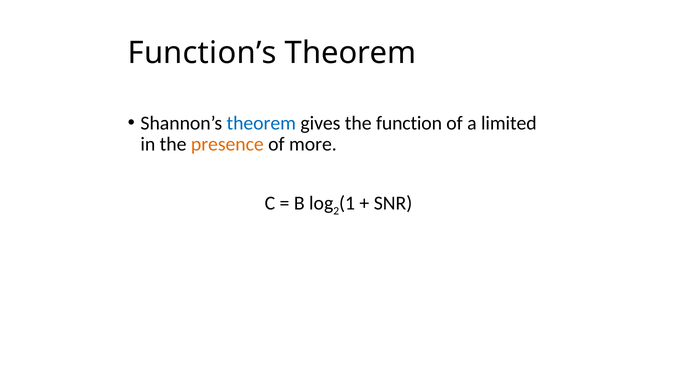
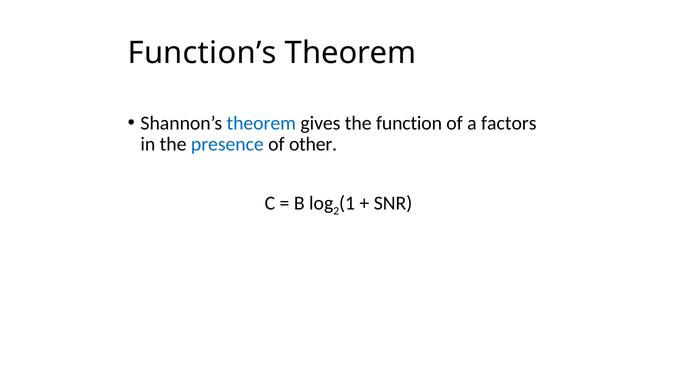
limited: limited -> factors (509, 123)
presence colour: orange -> blue (227, 144)
more: more -> other (313, 144)
